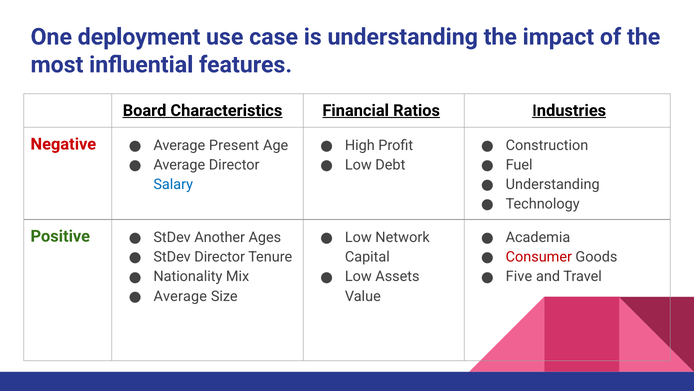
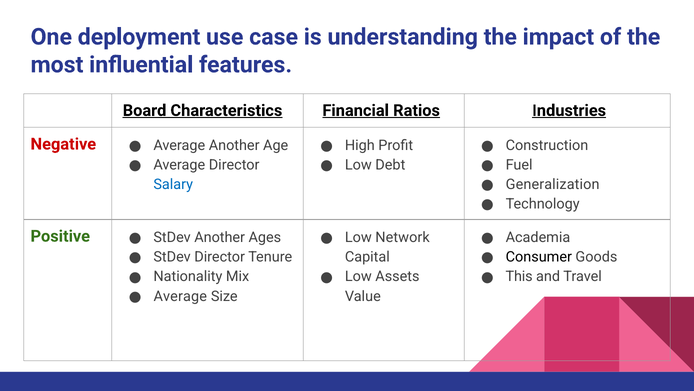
Average Present: Present -> Another (234, 145)
Understanding: Understanding -> Generalization (553, 184)
Consumer colour: red -> black (539, 257)
Five: Five -> This (519, 276)
